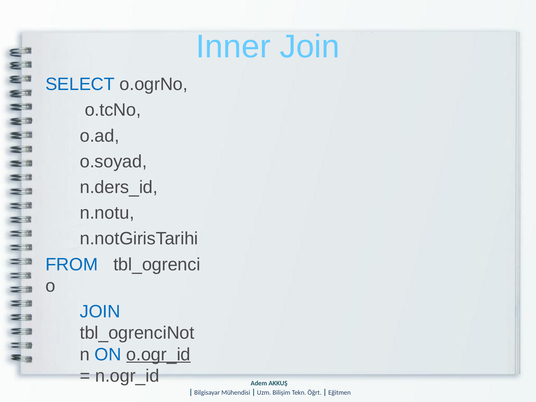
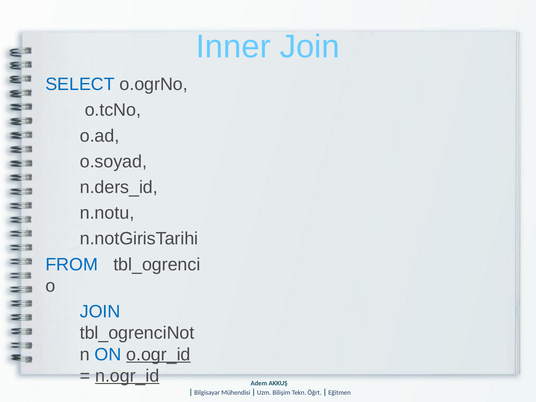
n.ogr_id underline: none -> present (127, 376)
